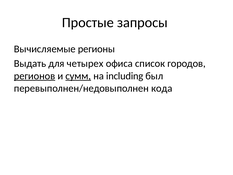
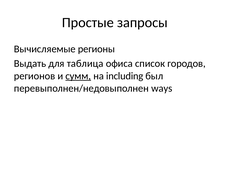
четырех: четырех -> таблица (85, 63)
регионов underline: present -> none (35, 76)
кода: кода -> ways (162, 88)
